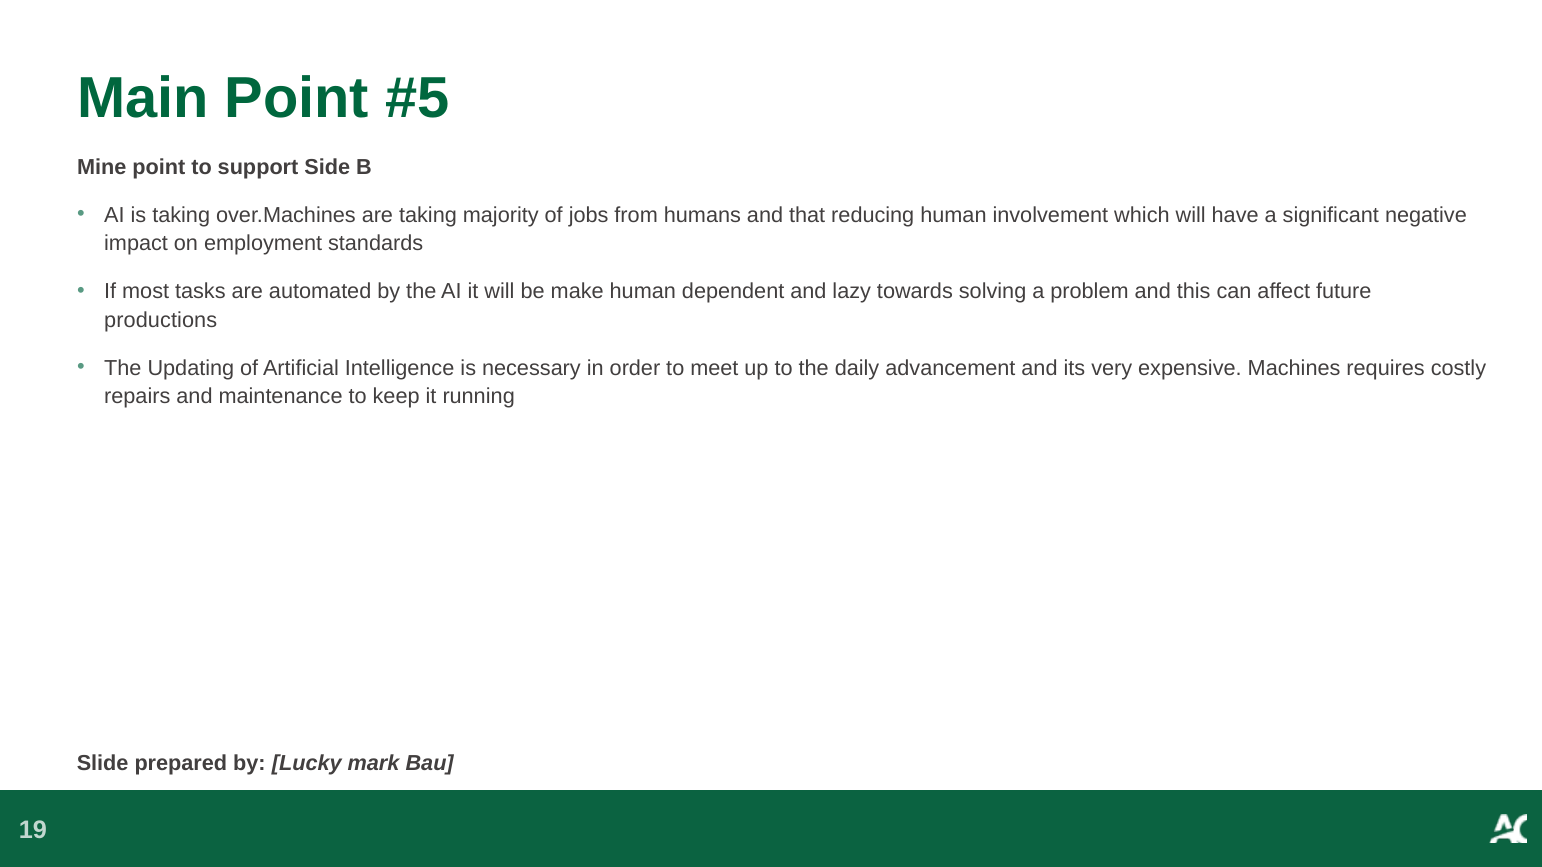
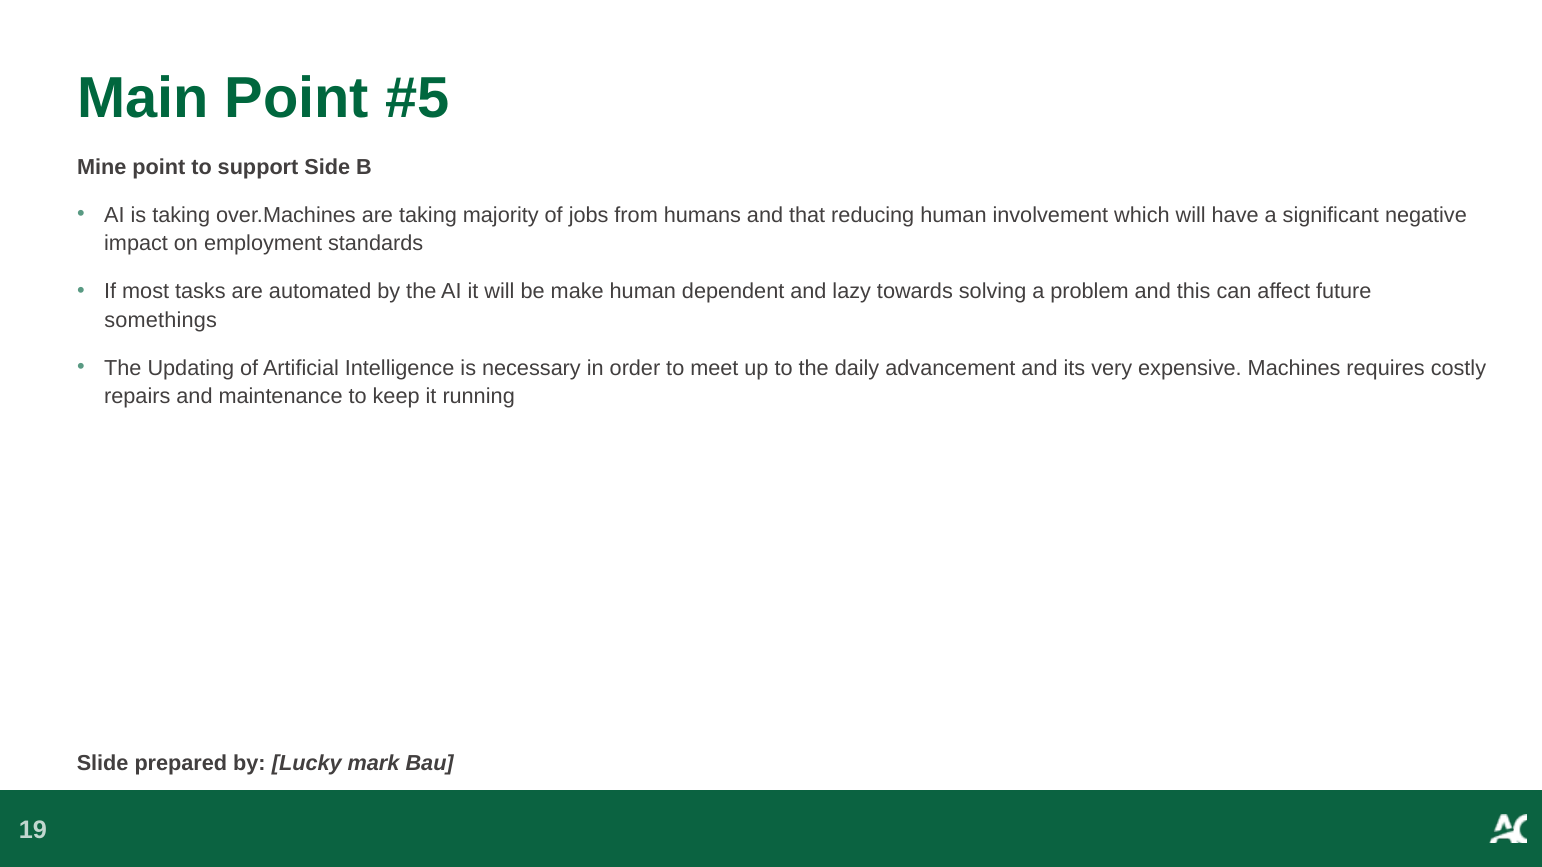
productions: productions -> somethings (161, 320)
